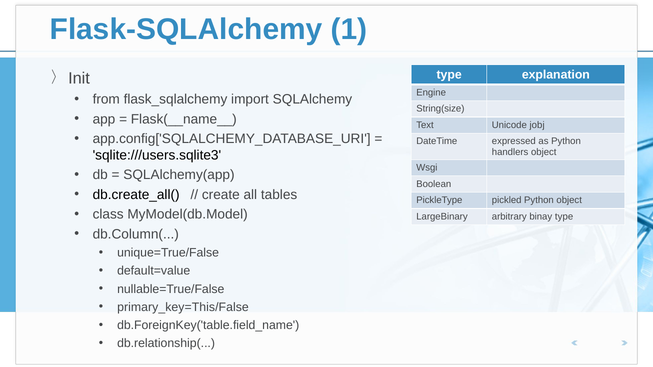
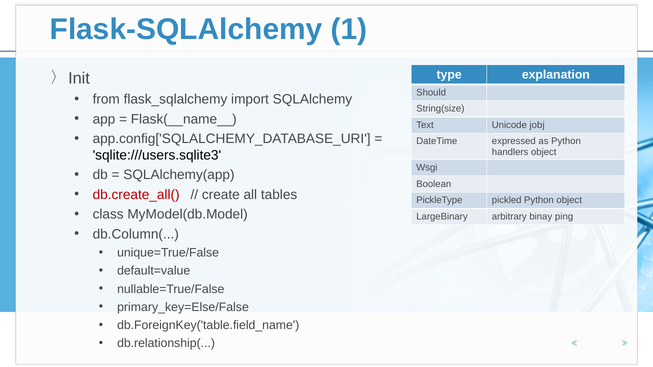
Engine: Engine -> Should (431, 92)
db.create_all( colour: black -> red (136, 195)
binay type: type -> ping (564, 217)
primary_key=This/False: primary_key=This/False -> primary_key=Else/False (183, 307)
